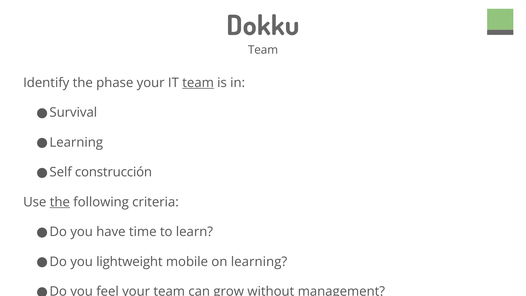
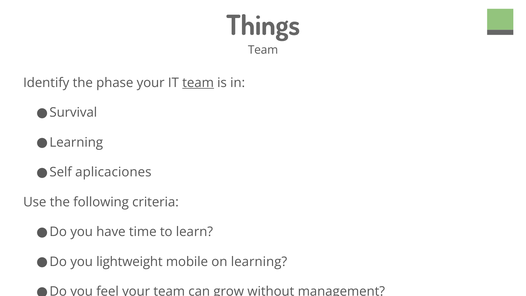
Dokku: Dokku -> Things (263, 26)
construcción: construcción -> aplicaciones (113, 172)
the underline: present -> none (60, 202)
